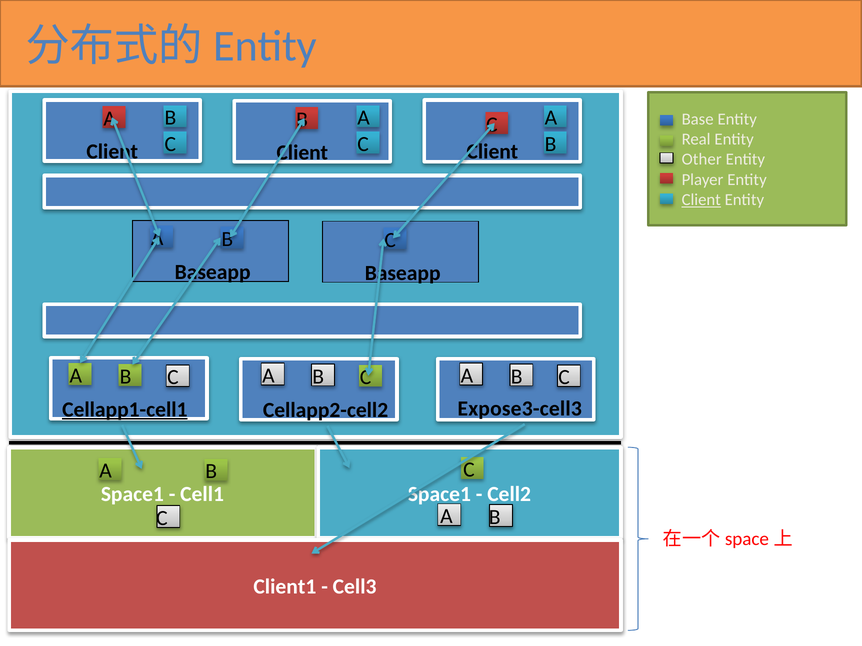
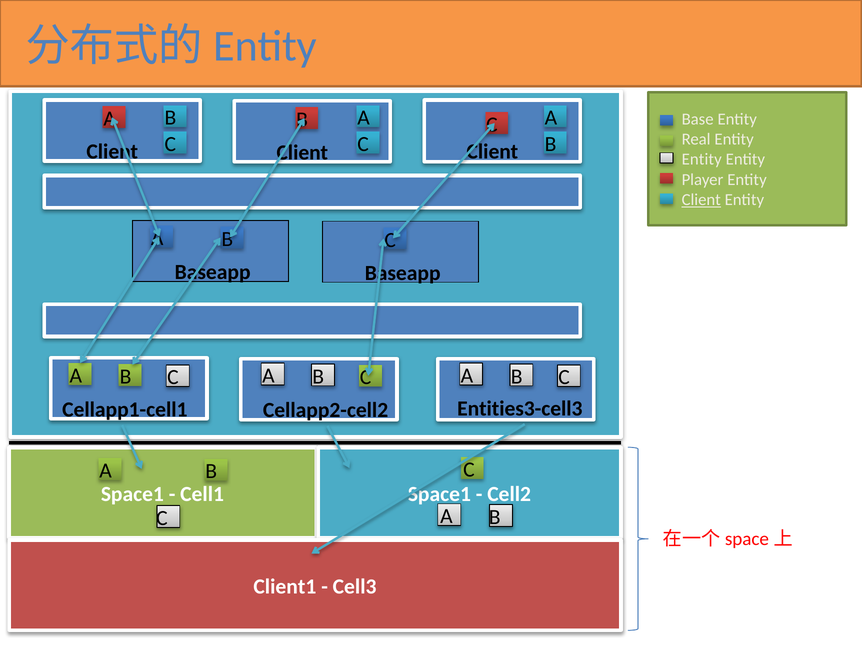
Other: Other -> Entity (702, 160)
Expose3-cell3: Expose3-cell3 -> Entities3-cell3 (520, 409)
Cellapp1-cell1 underline: present -> none (125, 410)
